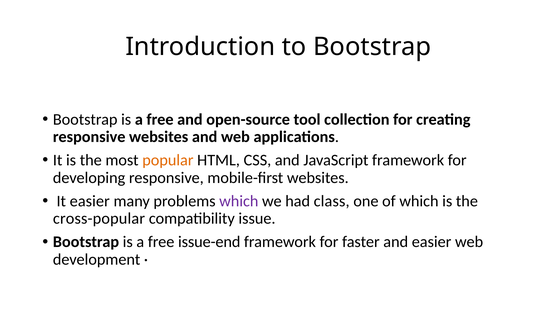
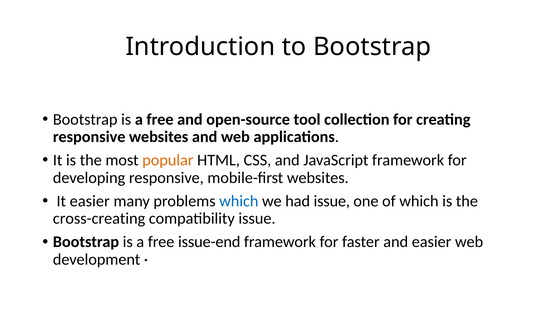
which colour: purple -> blue (239, 201)
had class: class -> issue (332, 201)
cross-popular: cross-popular -> cross-creating (99, 219)
